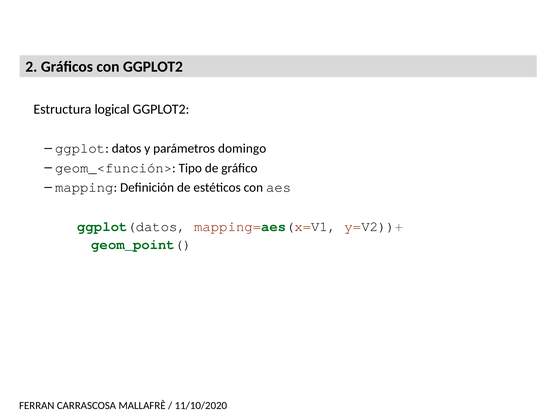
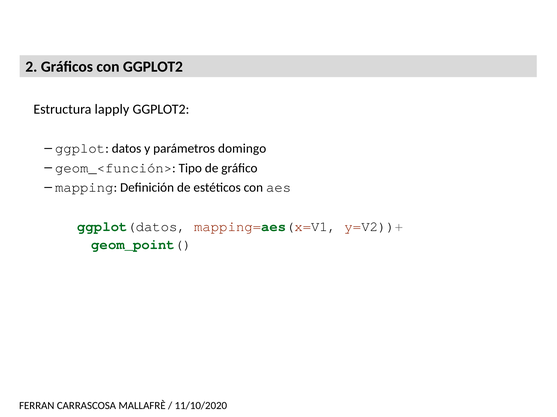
logical: logical -> lapply (112, 110)
